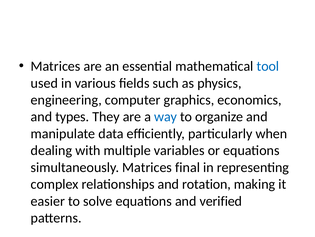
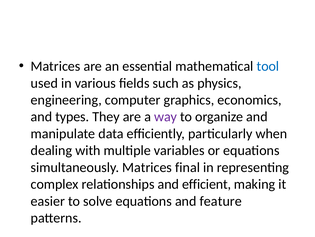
way colour: blue -> purple (166, 116)
rotation: rotation -> efficient (207, 184)
verified: verified -> feature (221, 201)
